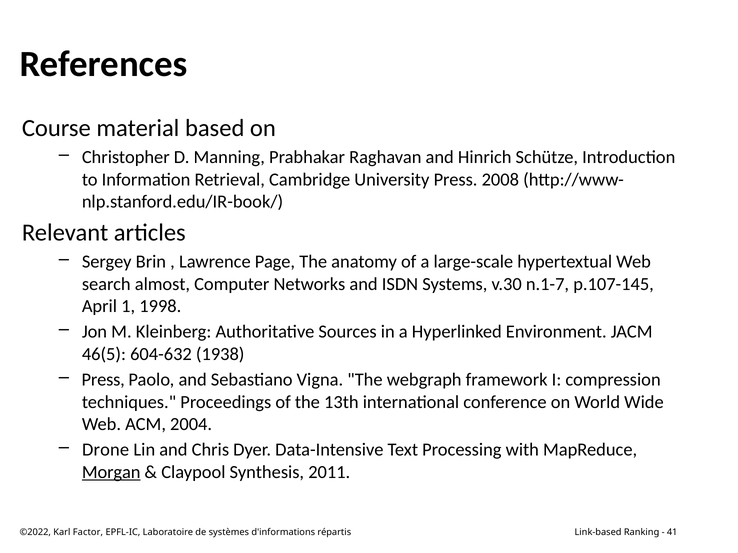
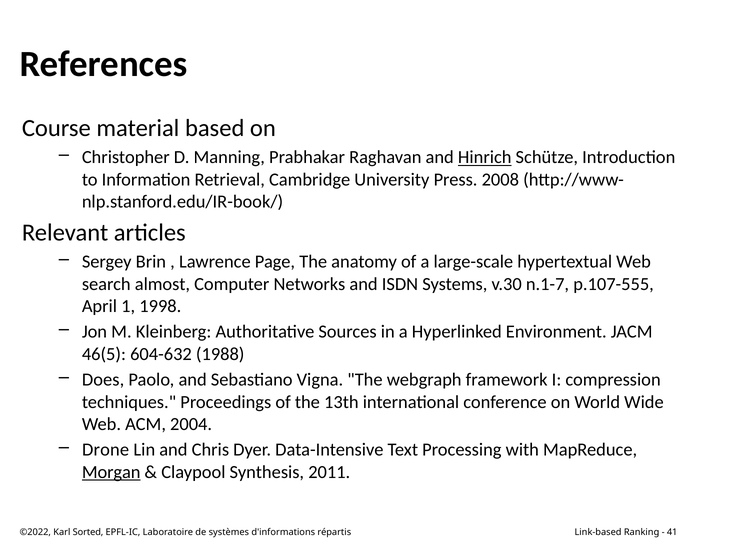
Hinrich underline: none -> present (485, 158)
p.107-145: p.107-145 -> p.107-555 (614, 284)
1938: 1938 -> 1988 (220, 354)
Press: Press -> Does (103, 380)
Factor: Factor -> Sorted (88, 533)
